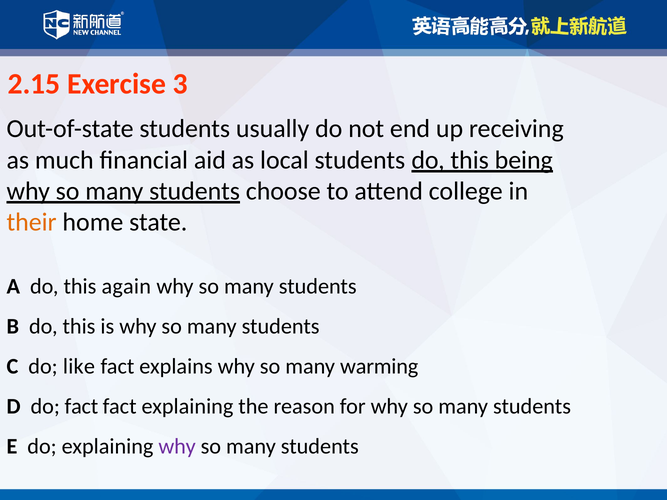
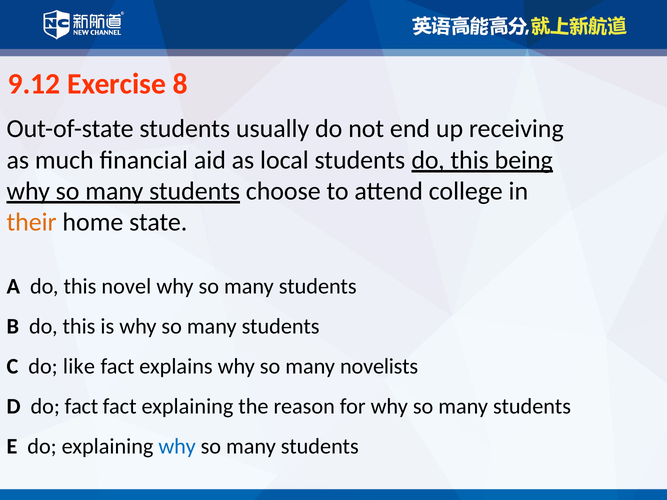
2.15: 2.15 -> 9.12 (34, 84)
3: 3 -> 8 (180, 84)
again: again -> novel (126, 287)
warming: warming -> novelists (379, 367)
why colour: purple -> blue (177, 447)
